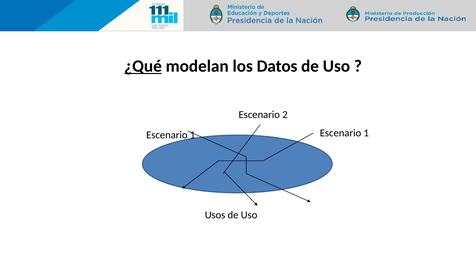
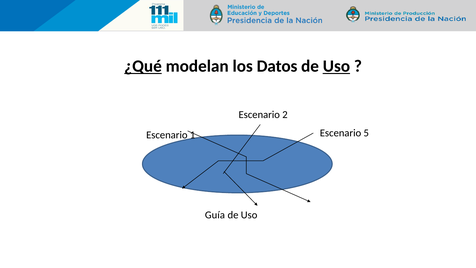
Uso underline: none -> present (336, 66)
1: 1 -> 5 (366, 133)
Usos: Usos -> Guía (215, 215)
